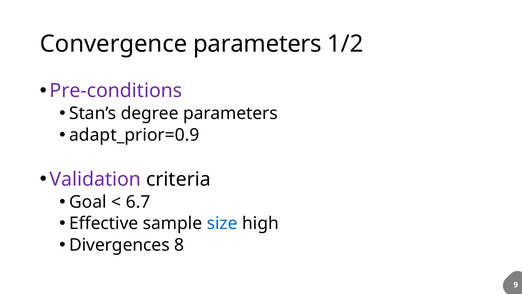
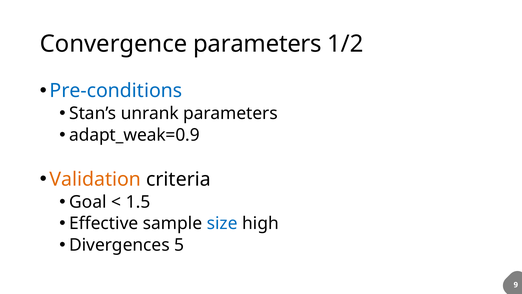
Pre-conditions colour: purple -> blue (116, 91)
degree: degree -> unrank (150, 113)
adapt_prior=0.9: adapt_prior=0.9 -> adapt_weak=0.9 (134, 135)
Validation colour: purple -> orange (95, 179)
6.7: 6.7 -> 1.5 (138, 202)
8: 8 -> 5 (179, 245)
